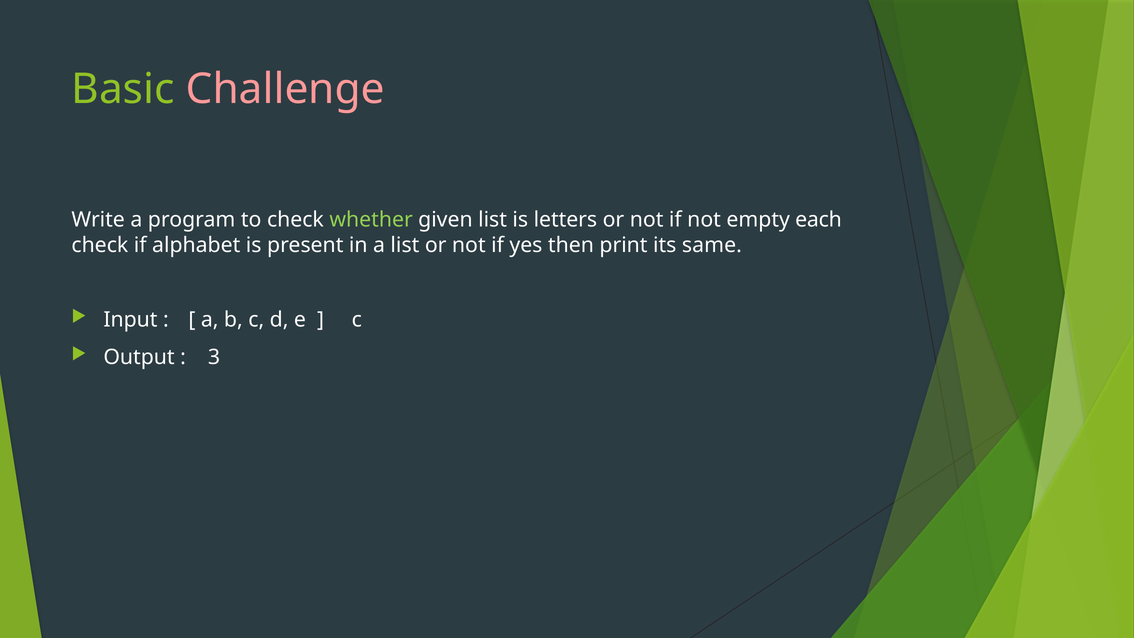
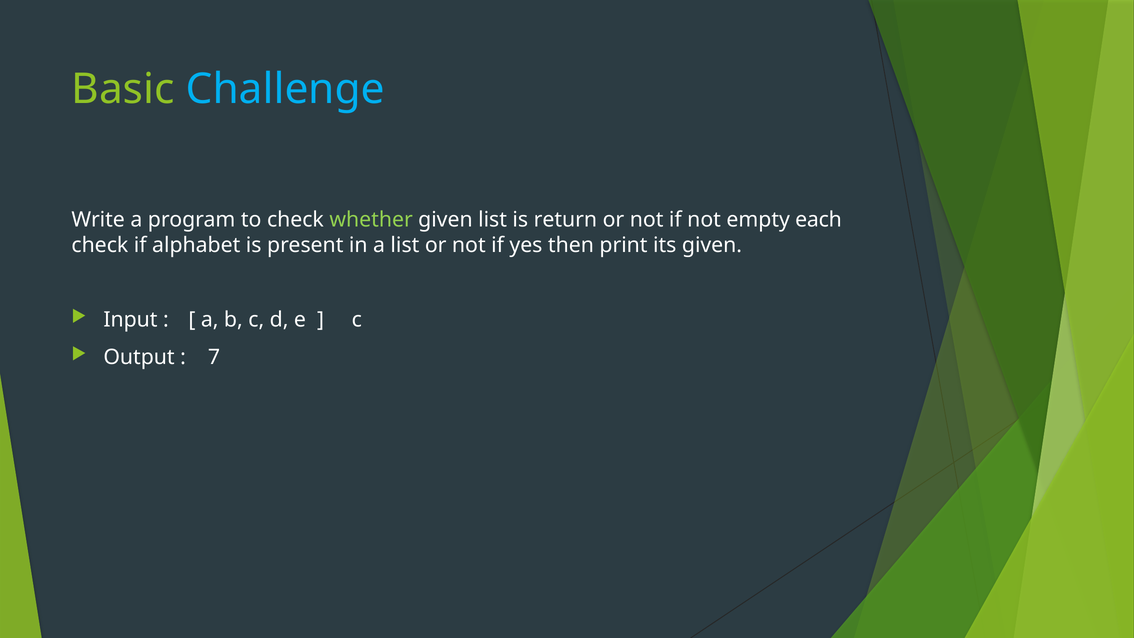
Challenge colour: pink -> light blue (285, 89)
letters: letters -> return (565, 219)
its same: same -> given (712, 245)
3: 3 -> 7 (214, 357)
